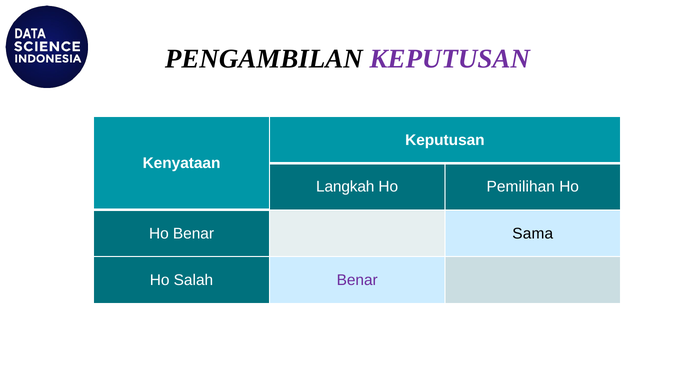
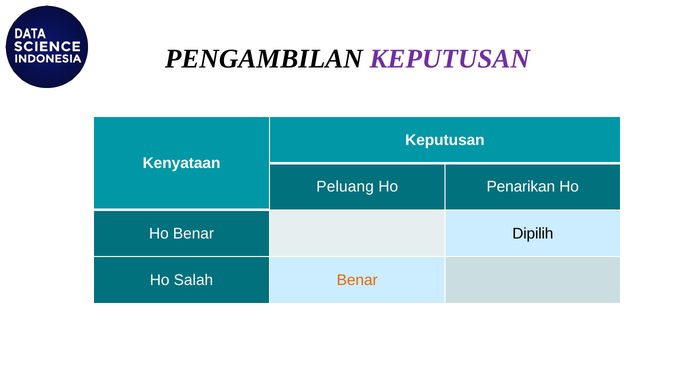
Langkah: Langkah -> Peluang (345, 187)
Pemilihan: Pemilihan -> Penarikan (521, 187)
Sama: Sama -> Dipilih (533, 233)
Benar colour: purple -> orange (357, 280)
